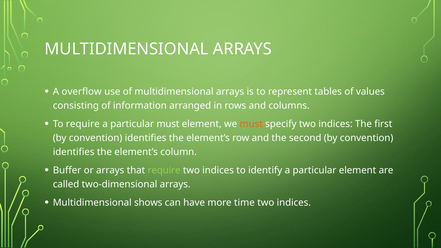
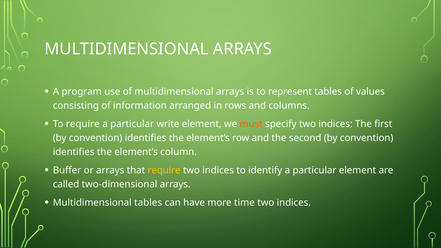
overflow: overflow -> program (82, 92)
particular must: must -> write (168, 124)
require colour: light green -> yellow (164, 170)
Multidimensional shows: shows -> tables (148, 203)
